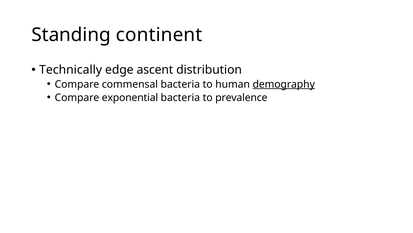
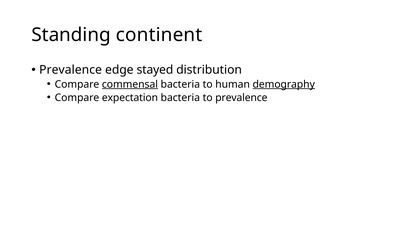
Technically: Technically -> Prevalence (71, 70)
ascent: ascent -> stayed (155, 70)
commensal underline: none -> present (130, 84)
exponential: exponential -> expectation (130, 97)
